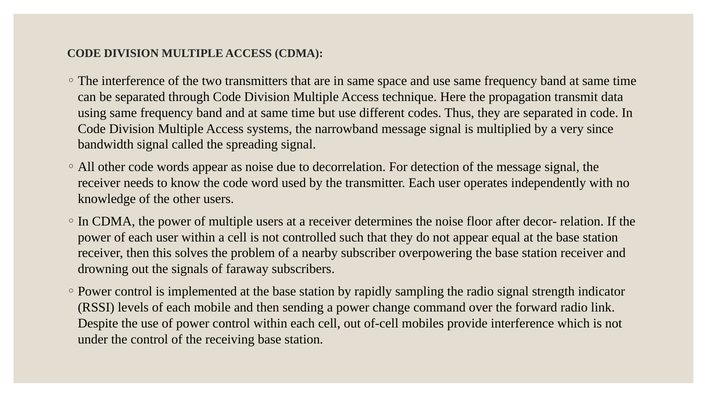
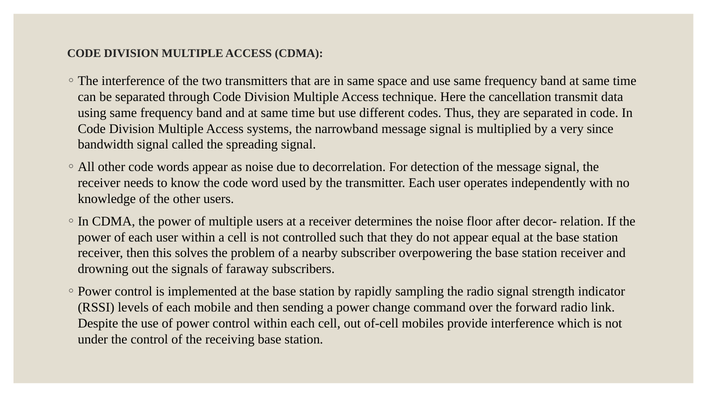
propagation: propagation -> cancellation (520, 97)
